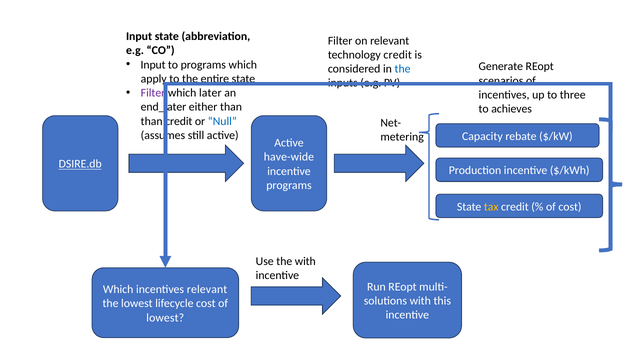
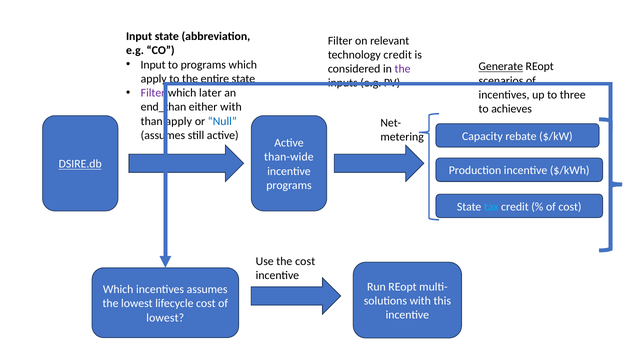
Generate underline: none -> present (501, 67)
the colour: blue -> purple (403, 69)
end_later: end_later -> end_than (163, 107)
either than: than -> with (231, 107)
than credit: credit -> apply (179, 121)
have-wide: have-wide -> than-wide (289, 157)
tax colour: yellow -> light blue (491, 207)
the with: with -> cost (305, 262)
incentives relevant: relevant -> assumes (207, 290)
